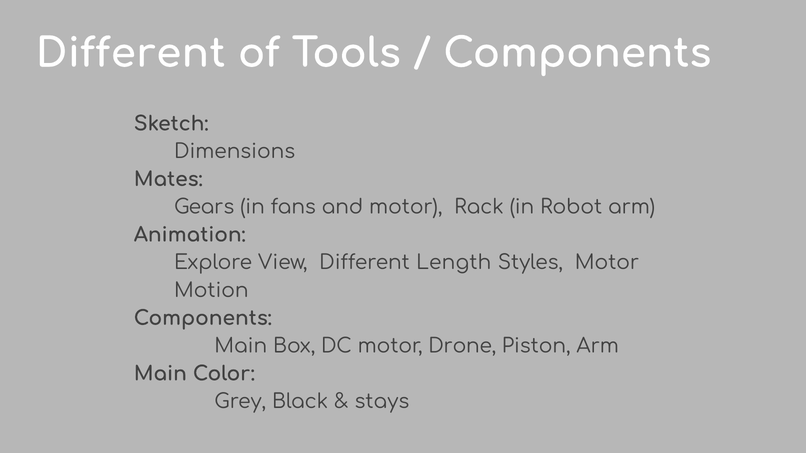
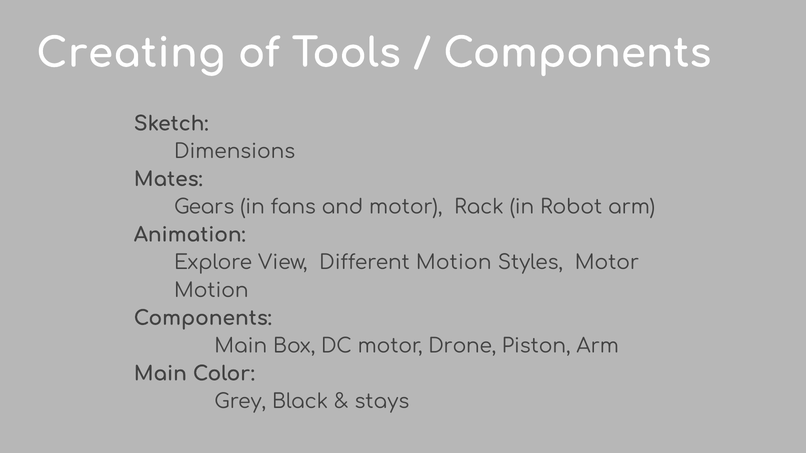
Different: Different -> Creating (131, 54)
Different Length: Length -> Motion (454, 263)
